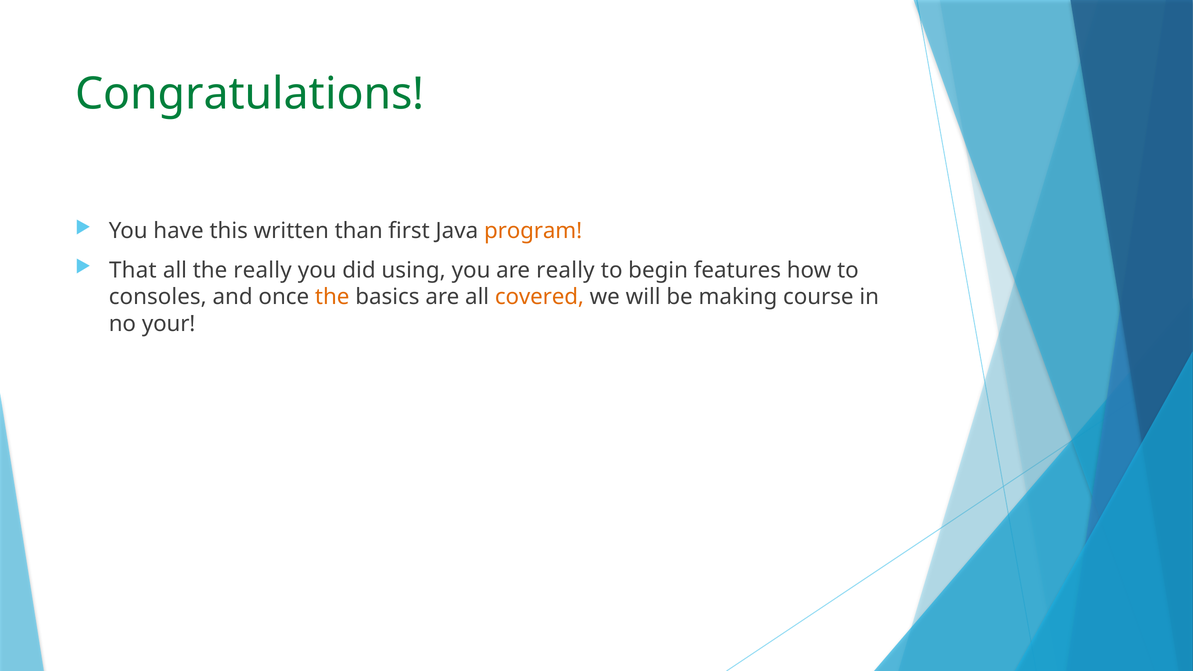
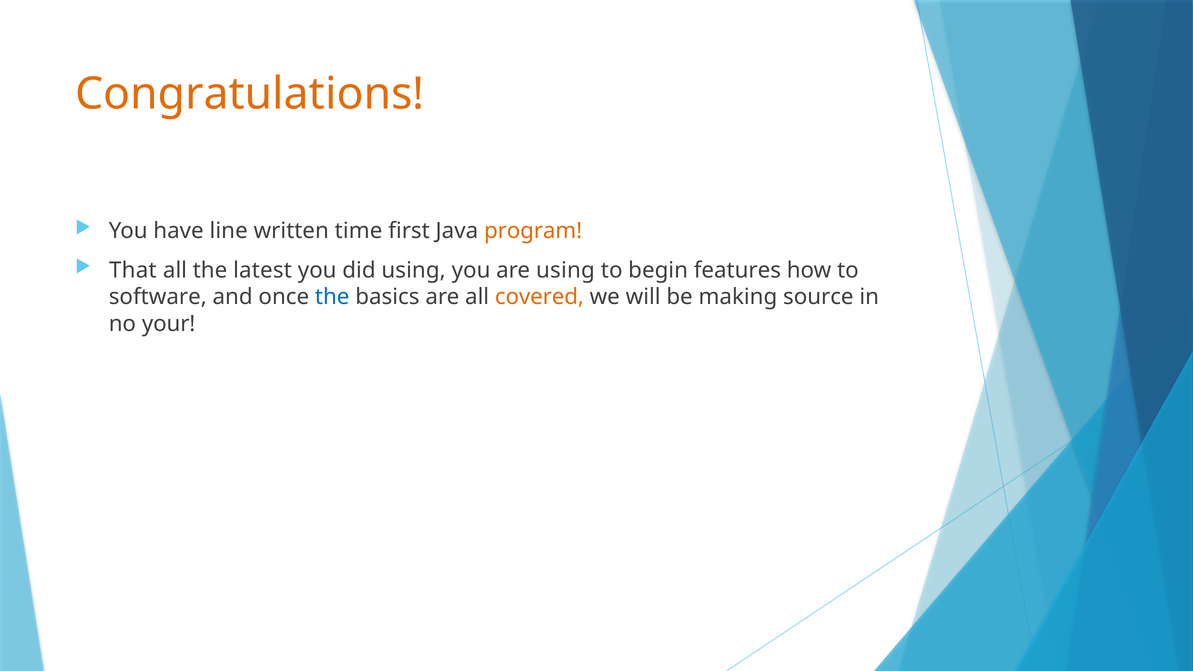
Congratulations colour: green -> orange (250, 94)
this: this -> line (229, 231)
than: than -> time (359, 231)
the really: really -> latest (263, 270)
are really: really -> using (565, 270)
consoles: consoles -> software (158, 297)
the colour: orange -> blue (332, 297)
course: course -> source (818, 297)
